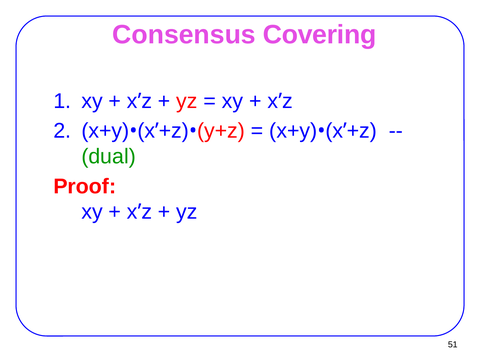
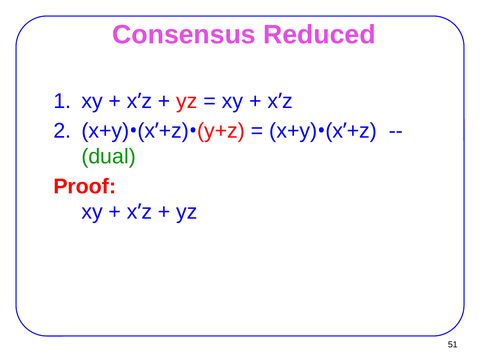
Covering: Covering -> Reduced (319, 35)
